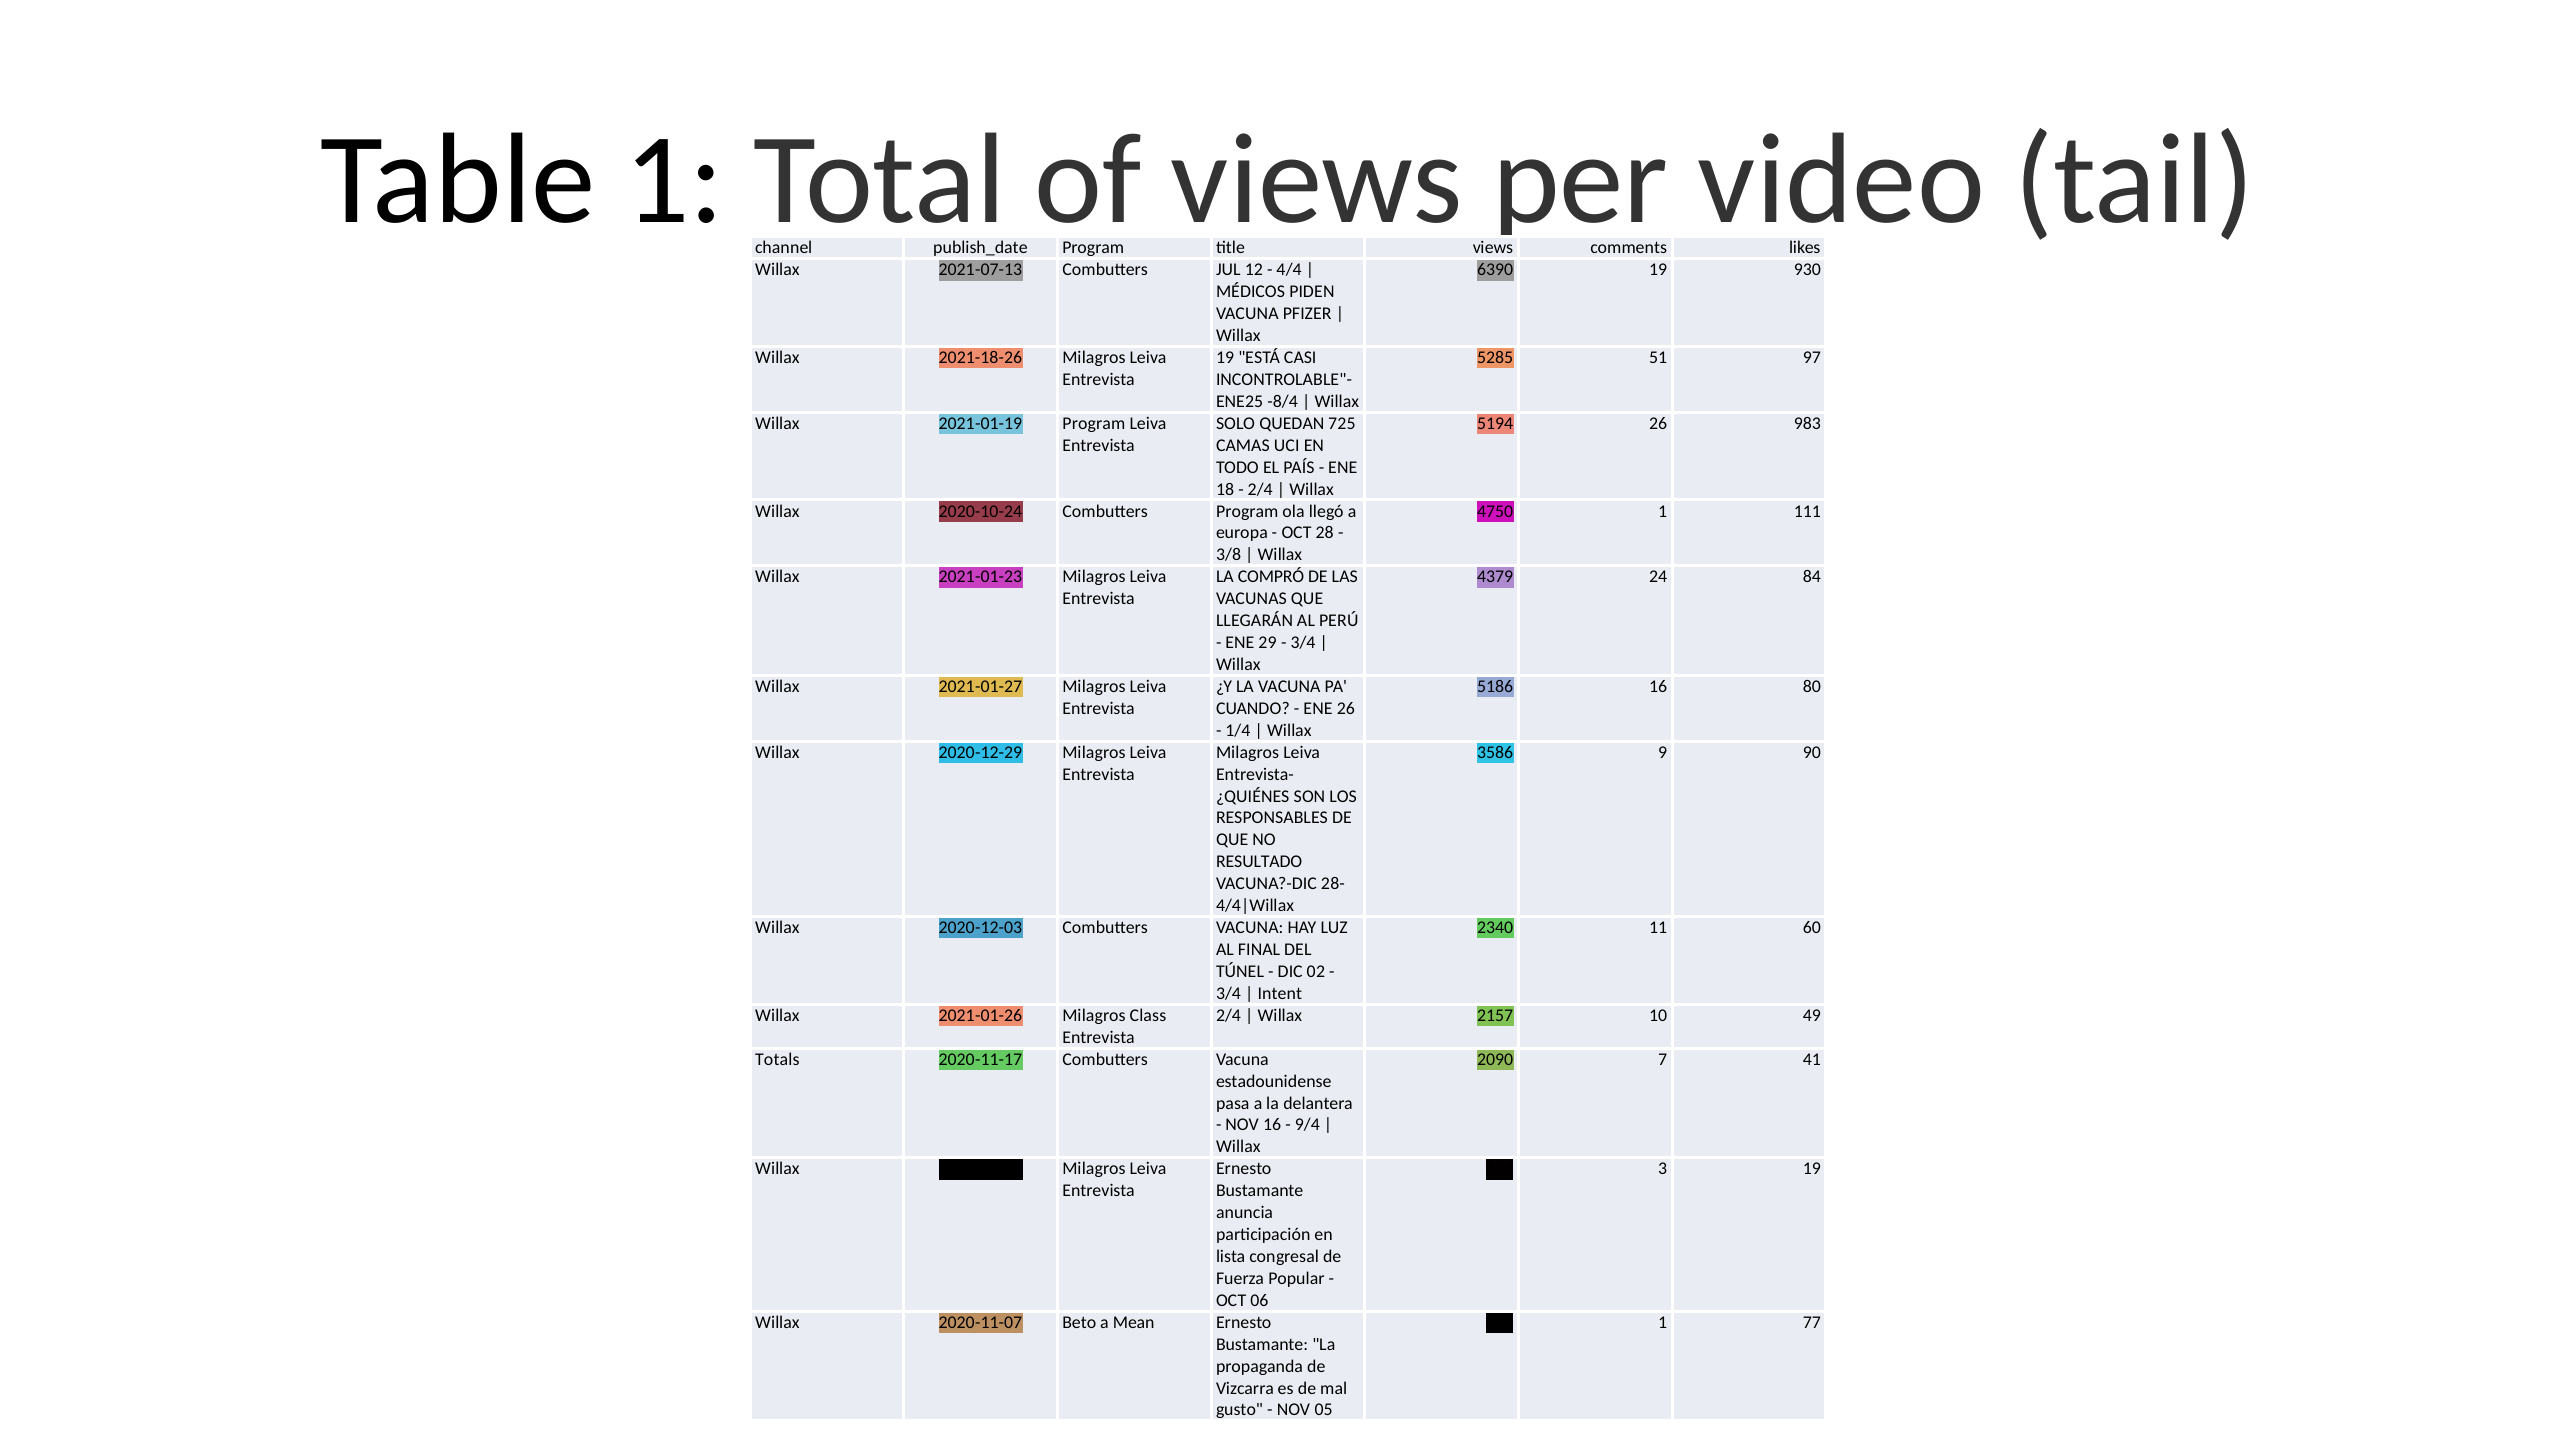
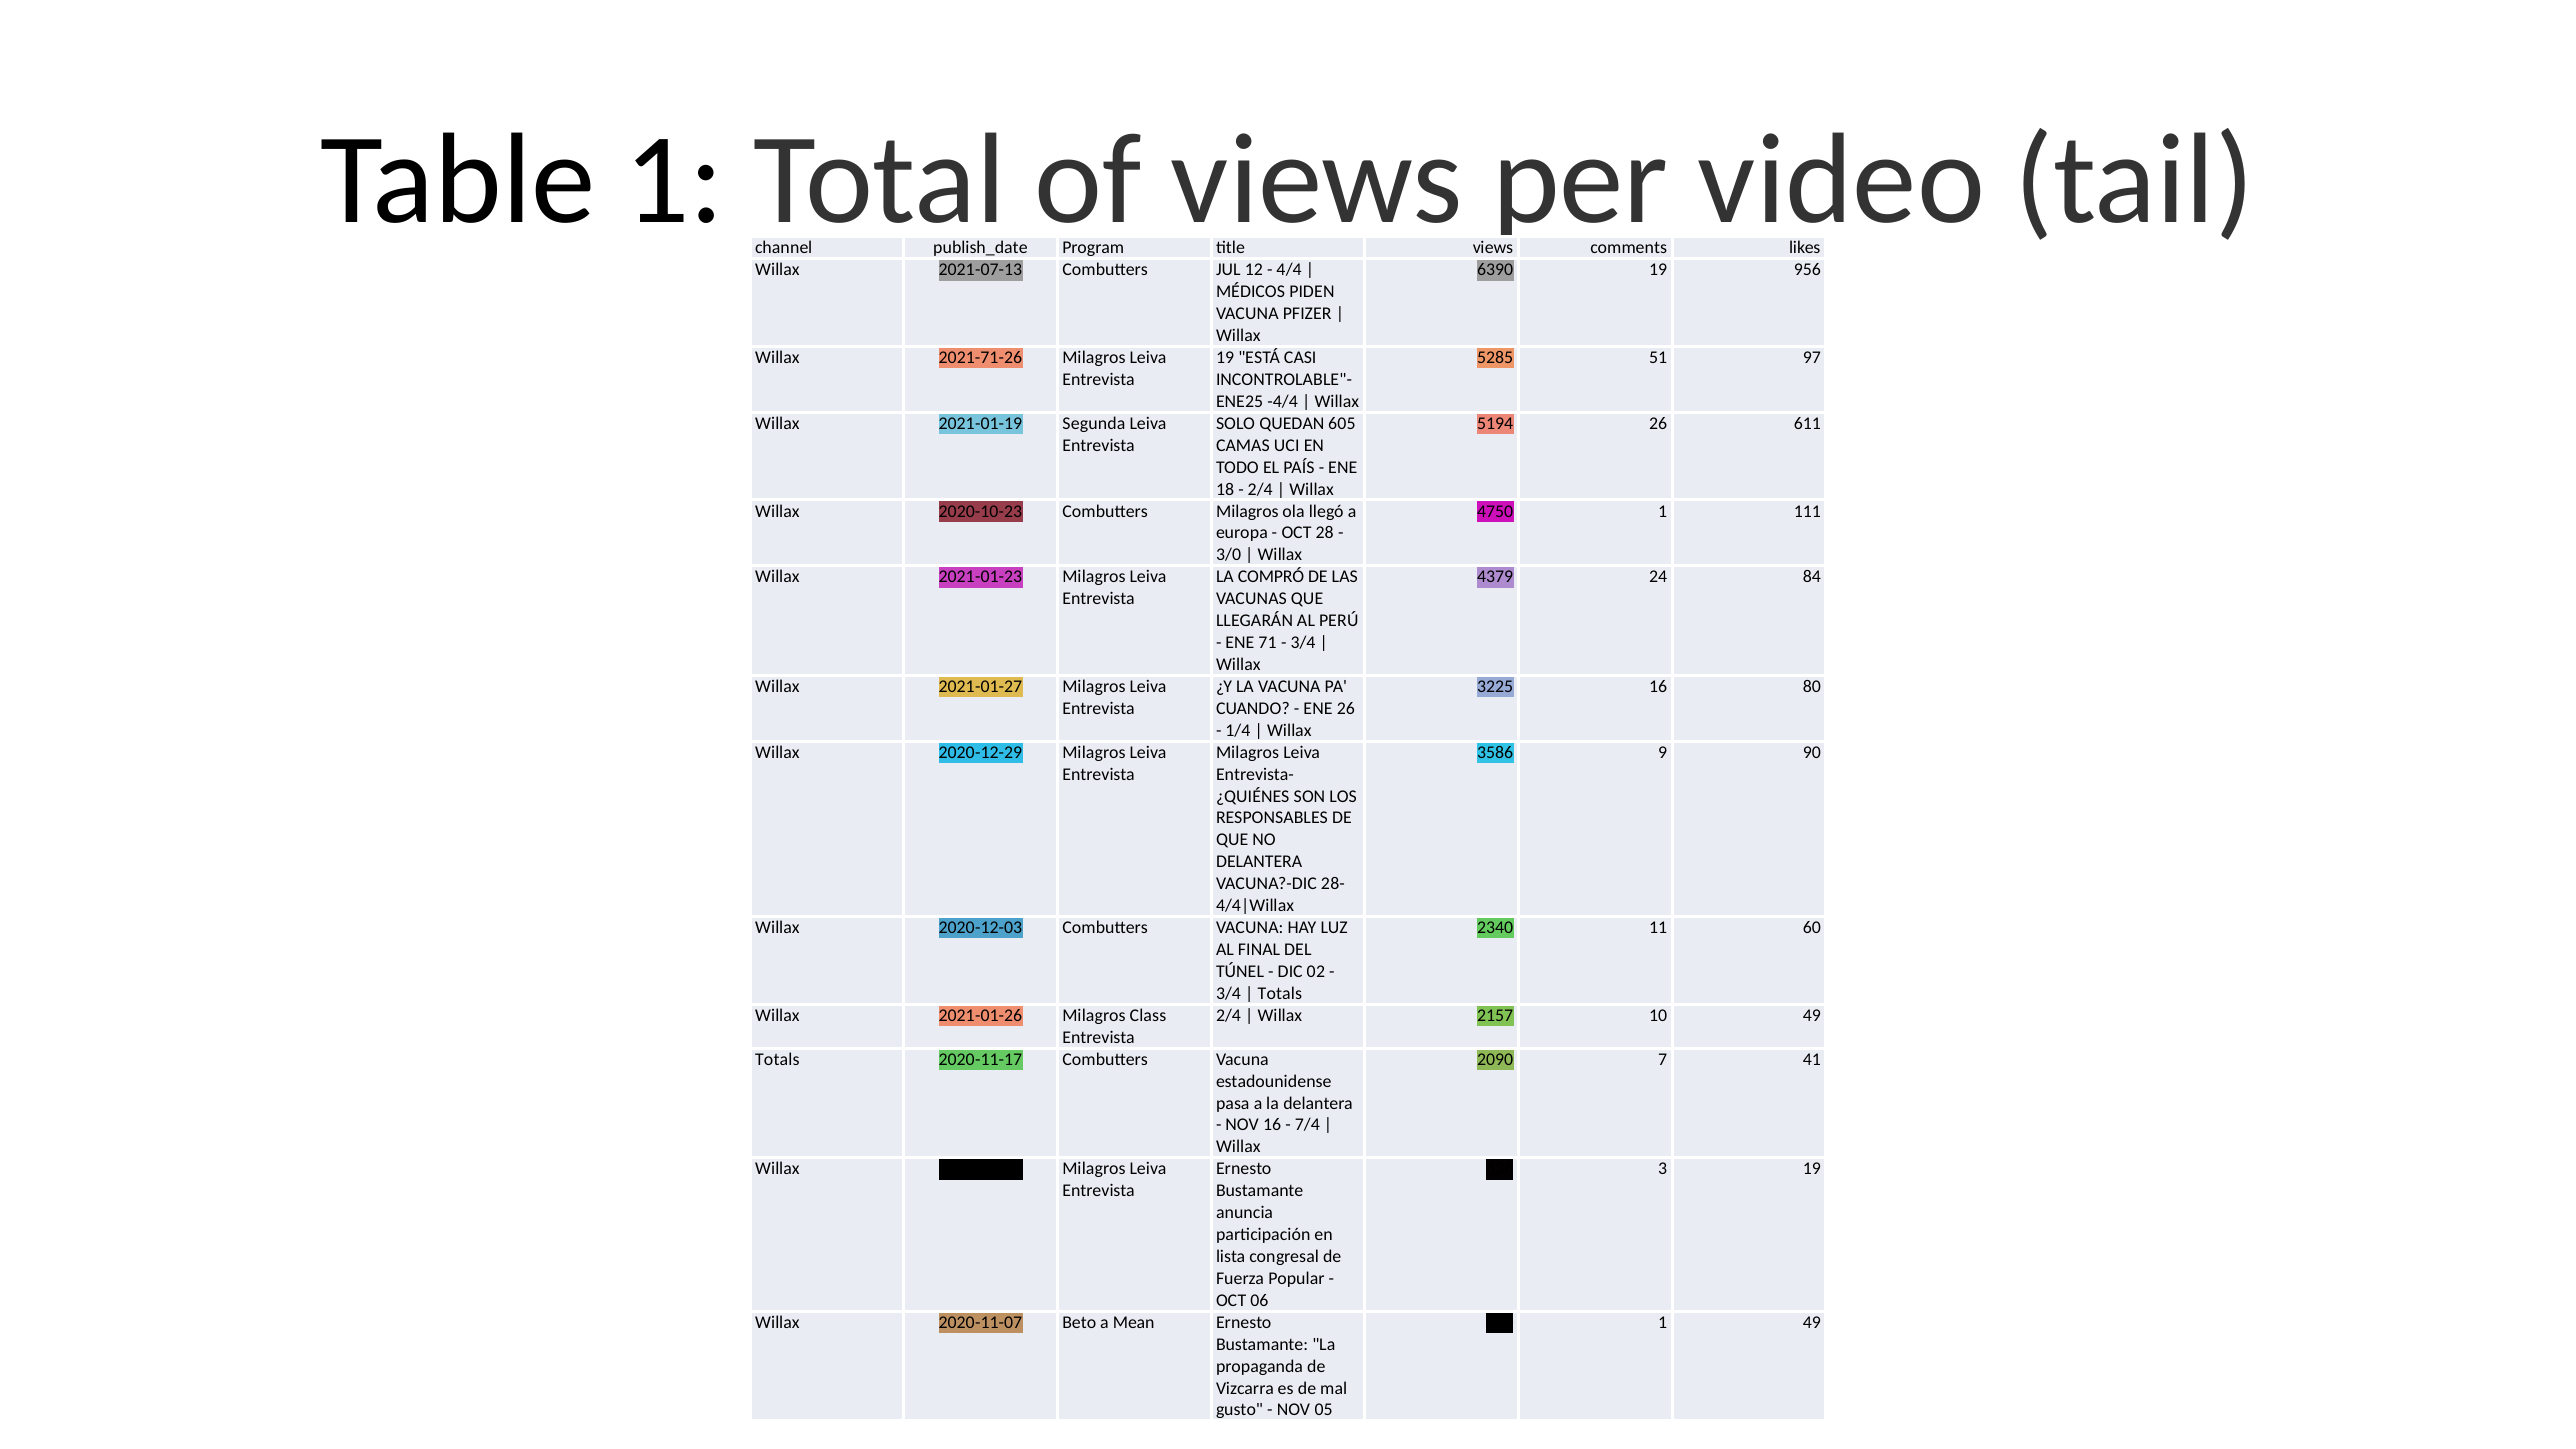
930: 930 -> 956 (1807, 270)
2021-18-26: 2021-18-26 -> 2021-71-26 (980, 358)
-8/4: -8/4 -> -4/4 (1283, 401)
2021-01-19 Program: Program -> Segunda (1094, 423)
725: 725 -> 605 (1342, 423)
983: 983 -> 611 (1807, 423)
2020-10-24: 2020-10-24 -> 2020-10-23 (980, 511)
Combutters Program: Program -> Milagros (1247, 511)
3/8: 3/8 -> 3/0 (1229, 555)
29: 29 -> 71 (1268, 643)
5186: 5186 -> 3225 (1495, 687)
RESULTADO: RESULTADO -> DELANTERA (1259, 862)
Intent: Intent -> Totals (1280, 993)
9/4: 9/4 -> 7/4 (1307, 1125)
1 77: 77 -> 49 (1812, 1322)
